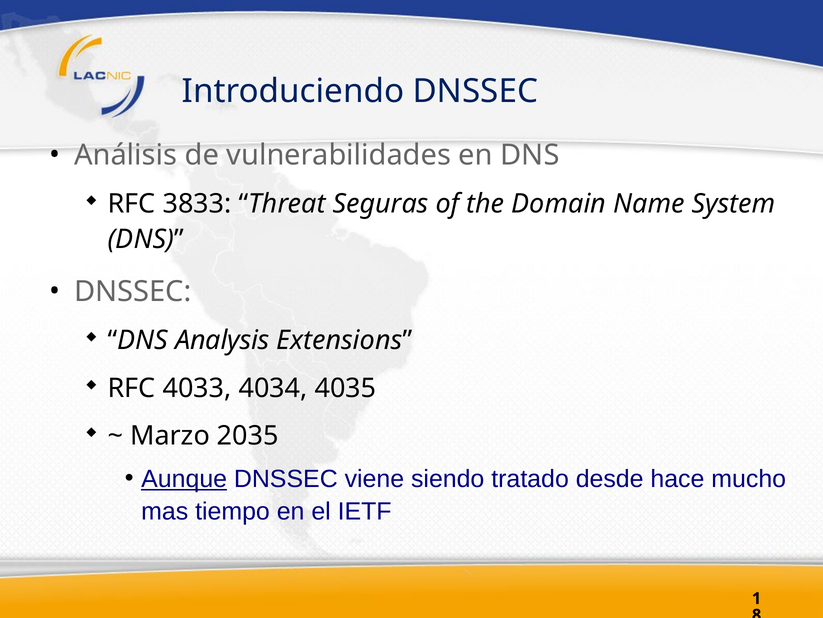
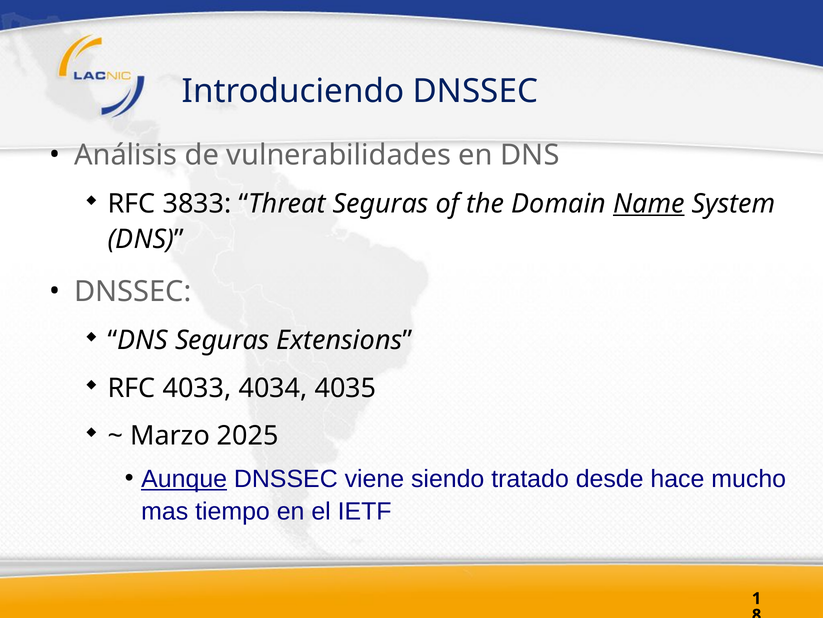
Name underline: none -> present (649, 204)
DNS Analysis: Analysis -> Seguras (222, 340)
2035: 2035 -> 2025 (248, 436)
